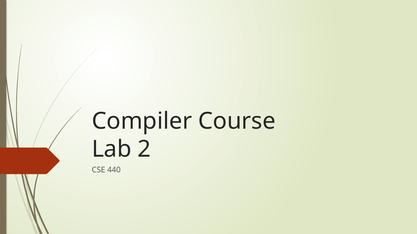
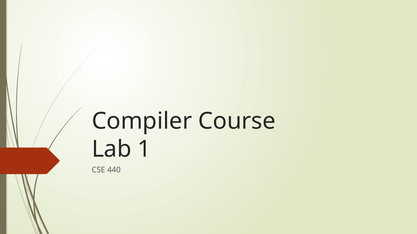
2: 2 -> 1 (144, 149)
